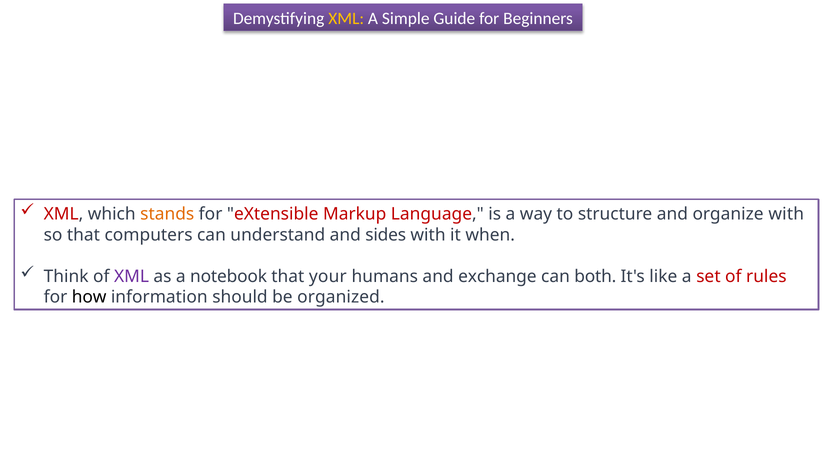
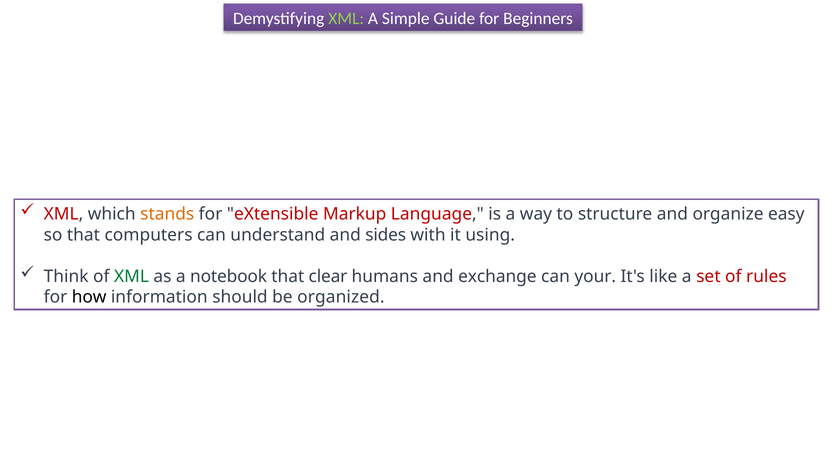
XML colour: yellow -> light green (346, 19)
organize with: with -> easy (786, 214)
when: when -> using (490, 235)
XML colour: purple -> green (132, 276)
your: your -> clear (328, 276)
both: both -> your (595, 276)
